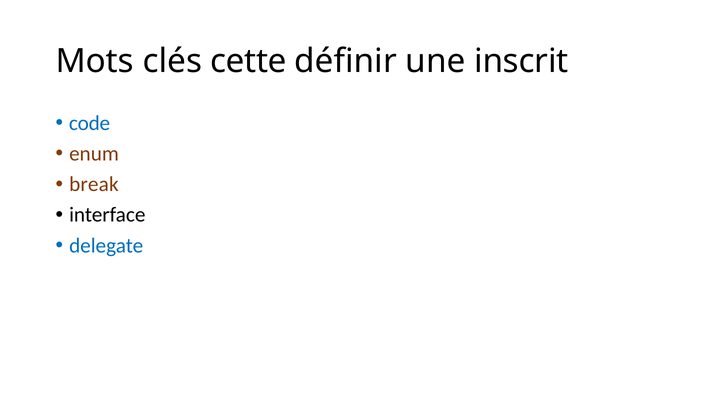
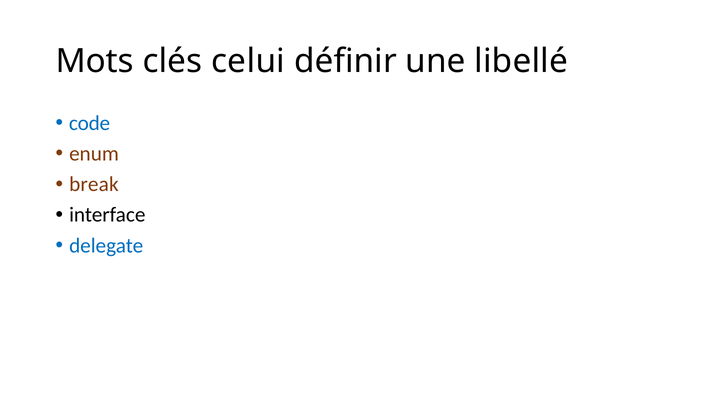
cette: cette -> celui (248, 61)
inscrit: inscrit -> libellé (521, 61)
